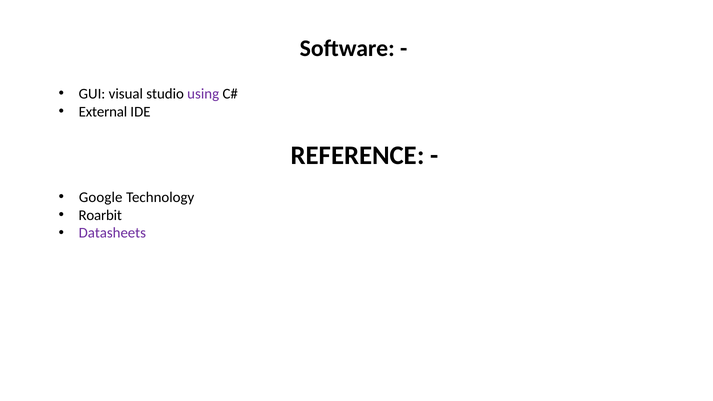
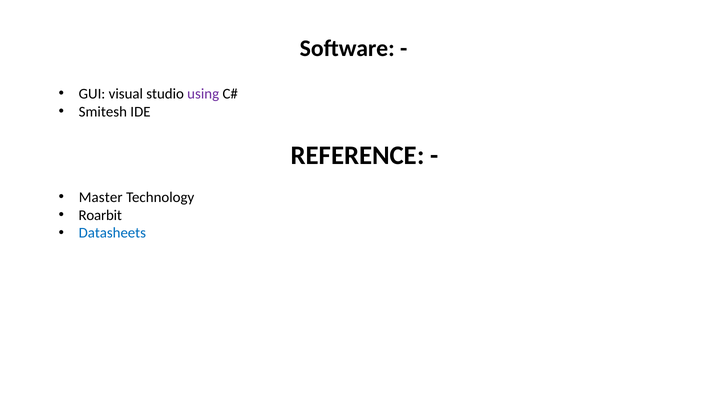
External: External -> Smitesh (103, 112)
Google: Google -> Master (101, 197)
Datasheets colour: purple -> blue (112, 233)
